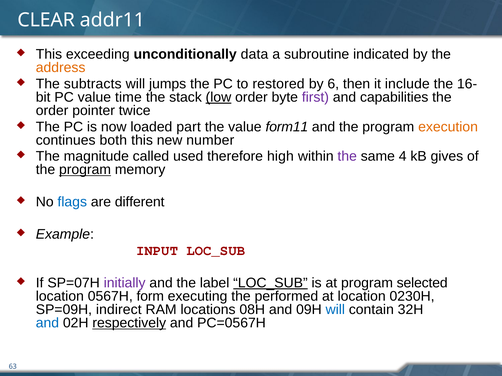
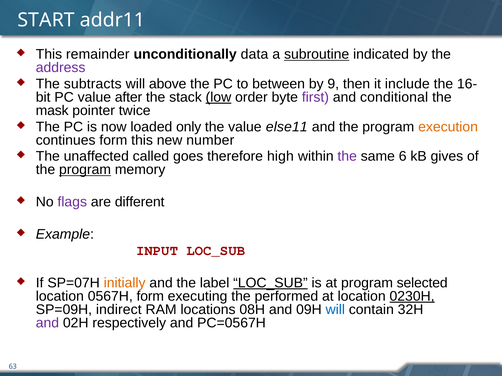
CLEAR: CLEAR -> START (46, 20)
exceeding: exceeding -> remainder (98, 54)
subroutine underline: none -> present (317, 54)
address colour: orange -> purple (61, 68)
jumps: jumps -> above (168, 84)
restored: restored -> between (279, 84)
6: 6 -> 9 (333, 84)
time: time -> after (129, 97)
capabilities: capabilities -> conditional (394, 97)
order: order -> mask (52, 111)
part: part -> only (189, 127)
form11: form11 -> else11 (287, 127)
continues both: both -> form (113, 140)
magnitude: magnitude -> unaffected (96, 157)
used: used -> goes (188, 157)
4: 4 -> 6 (403, 157)
flags colour: blue -> purple (72, 202)
initially colour: purple -> orange (125, 283)
0230H underline: none -> present (412, 297)
and colour: blue -> purple (47, 323)
respectively underline: present -> none (129, 323)
